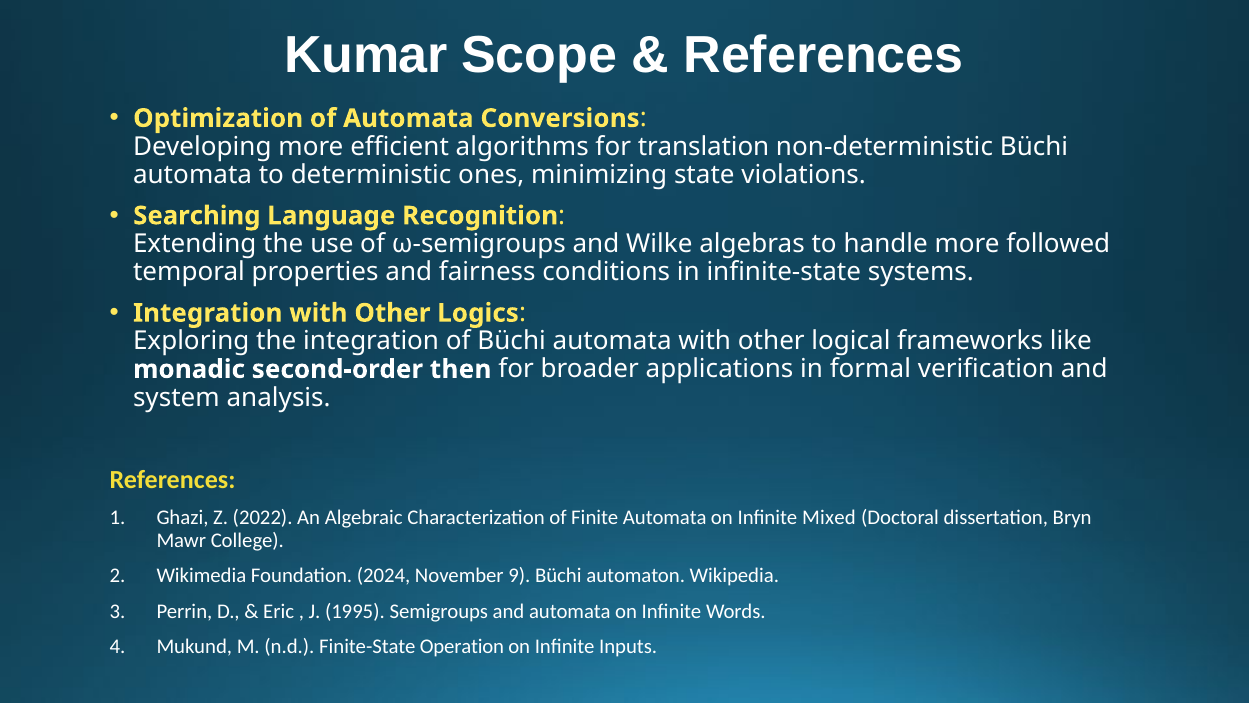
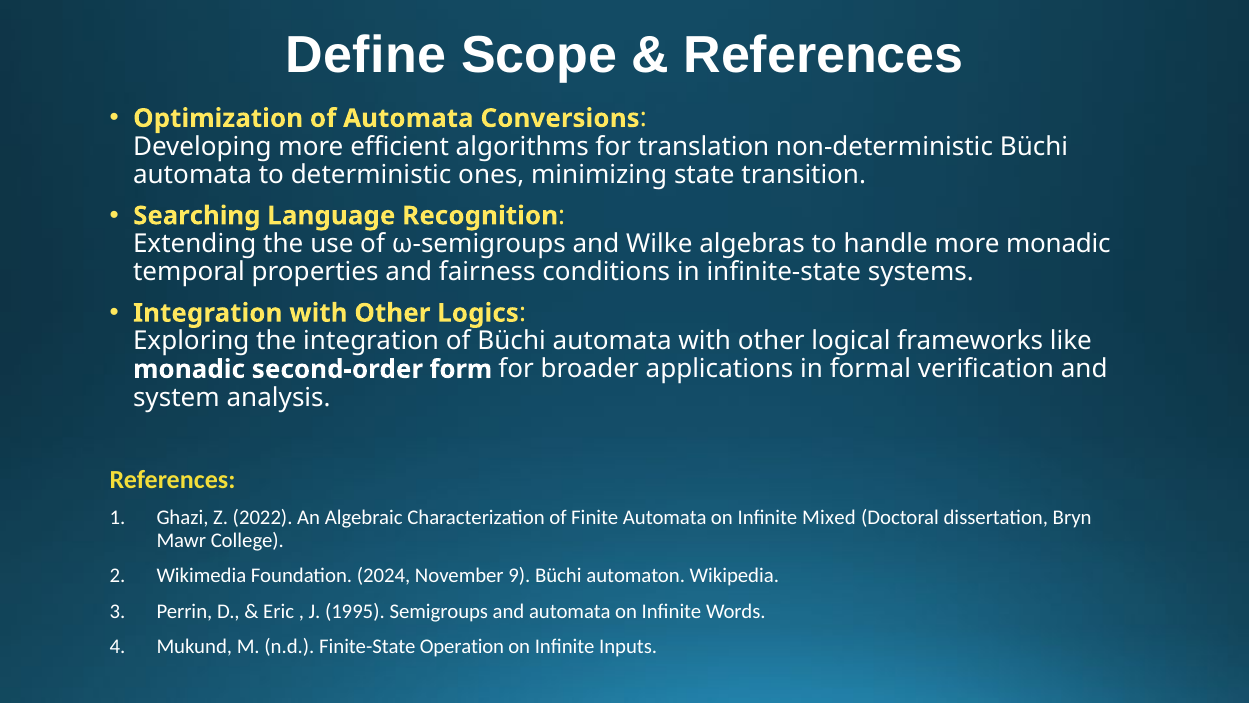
Kumar: Kumar -> Define (366, 55)
violations: violations -> transition (804, 174)
more followed: followed -> monadic (1058, 244)
then: then -> form (461, 369)
